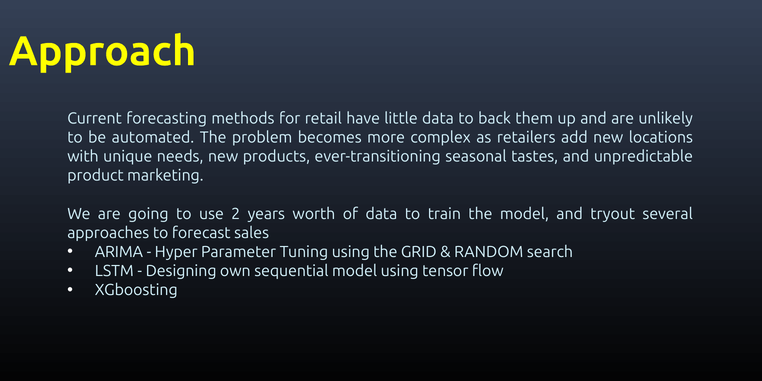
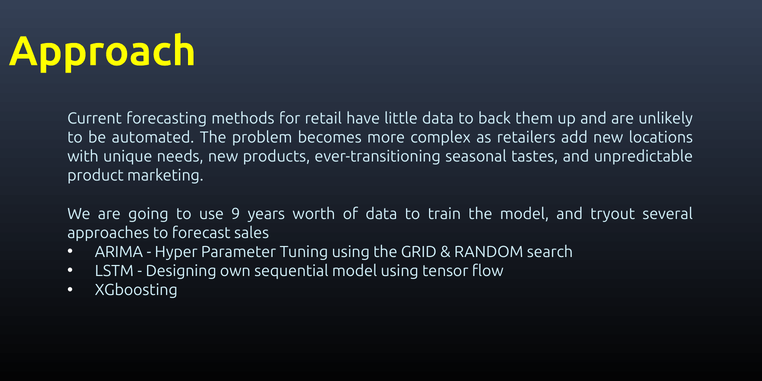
2: 2 -> 9 (236, 214)
